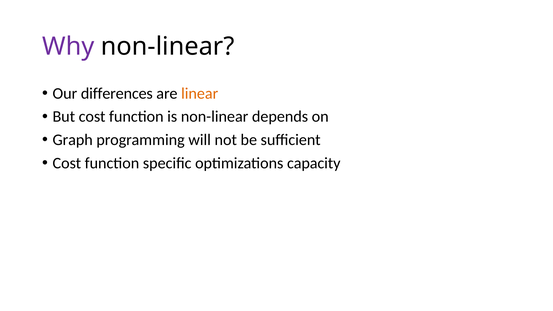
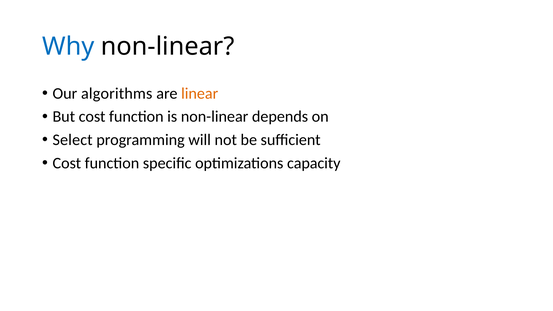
Why colour: purple -> blue (68, 46)
differences: differences -> algorithms (117, 93)
Graph: Graph -> Select (73, 140)
